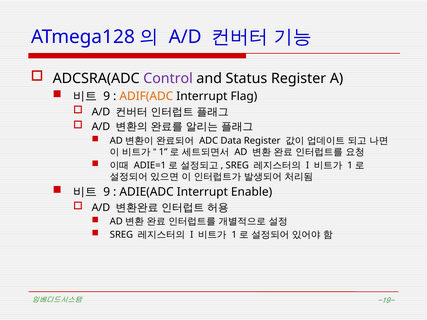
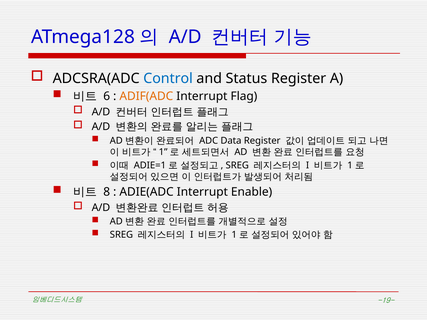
Control colour: purple -> blue (168, 78)
9: 9 -> 6 (107, 96)
9: 9 -> 8 (107, 192)
